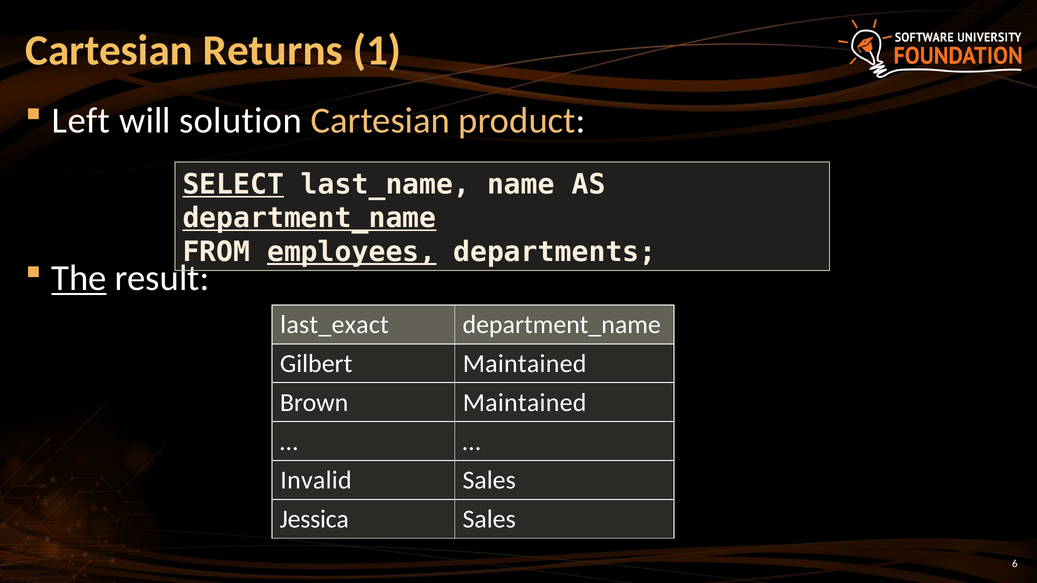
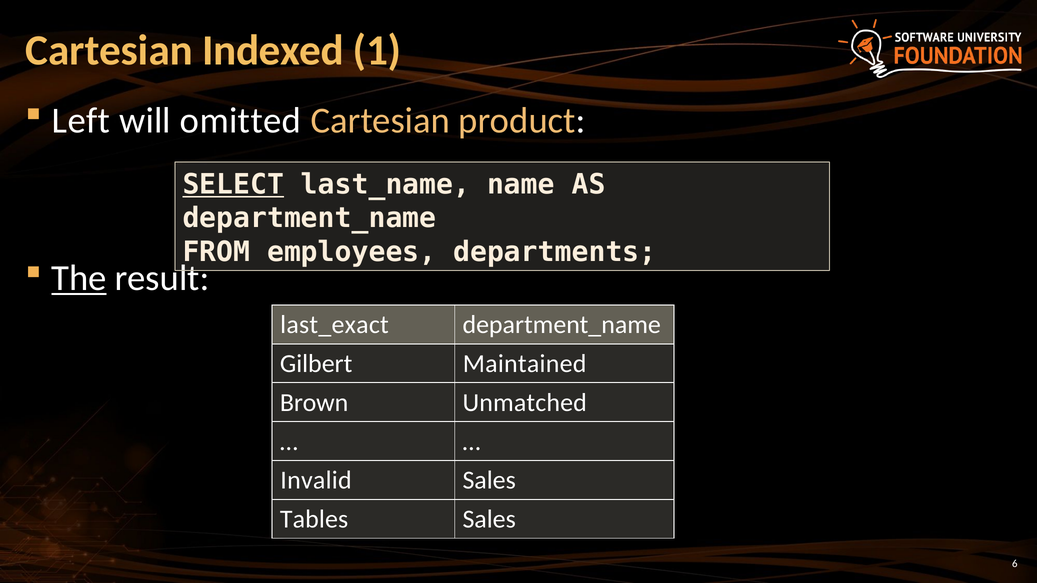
Returns: Returns -> Indexed (273, 50)
solution: solution -> omitted (240, 121)
department_name underline: present -> none (309, 218)
employees underline: present -> none (352, 252)
Brown Maintained: Maintained -> Unmatched (525, 403)
Jessica: Jessica -> Tables (314, 520)
